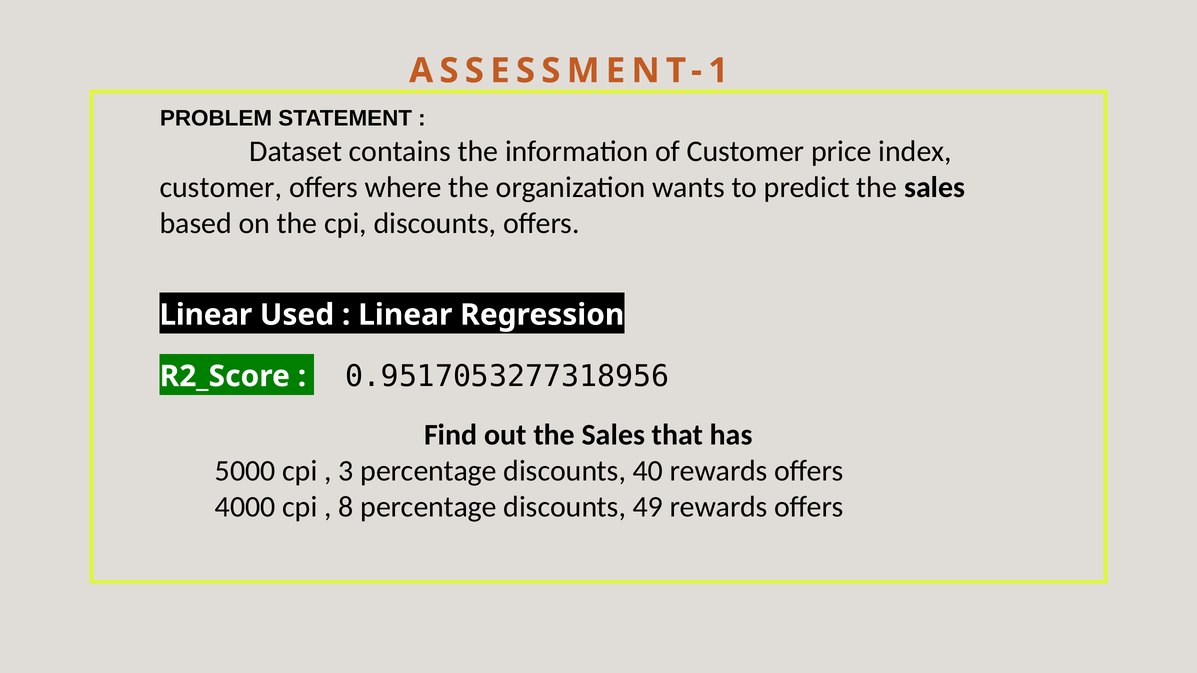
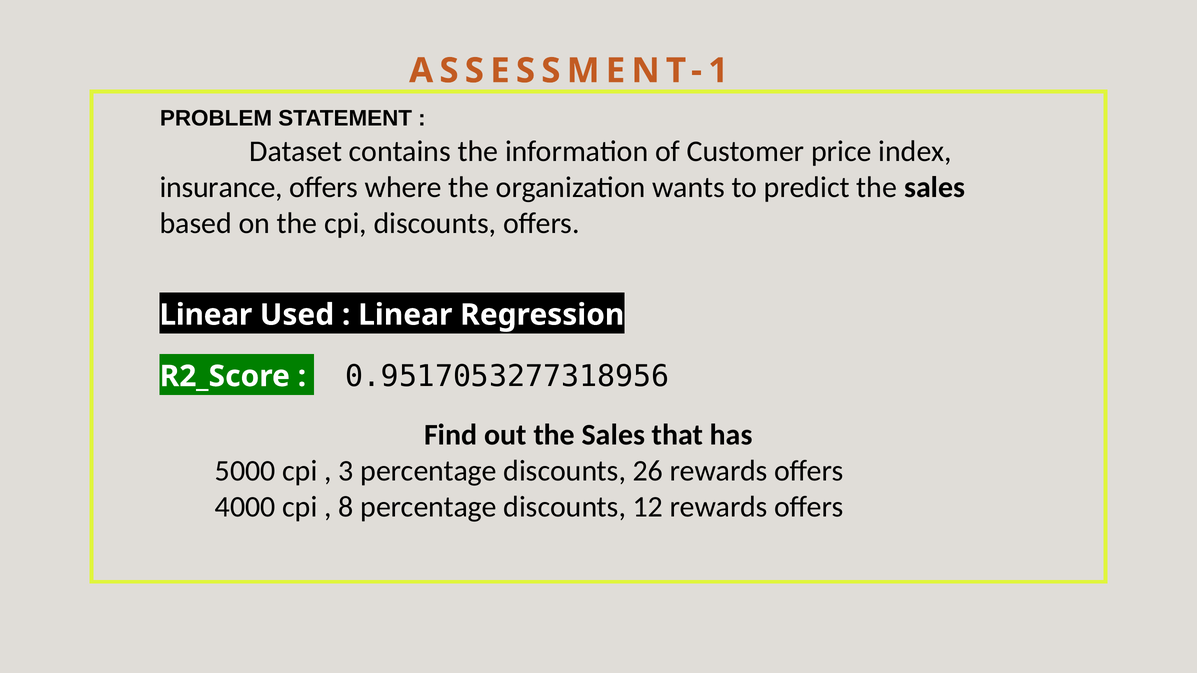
customer: customer -> insurance (221, 187)
40: 40 -> 26 (648, 471)
49: 49 -> 12 (648, 507)
